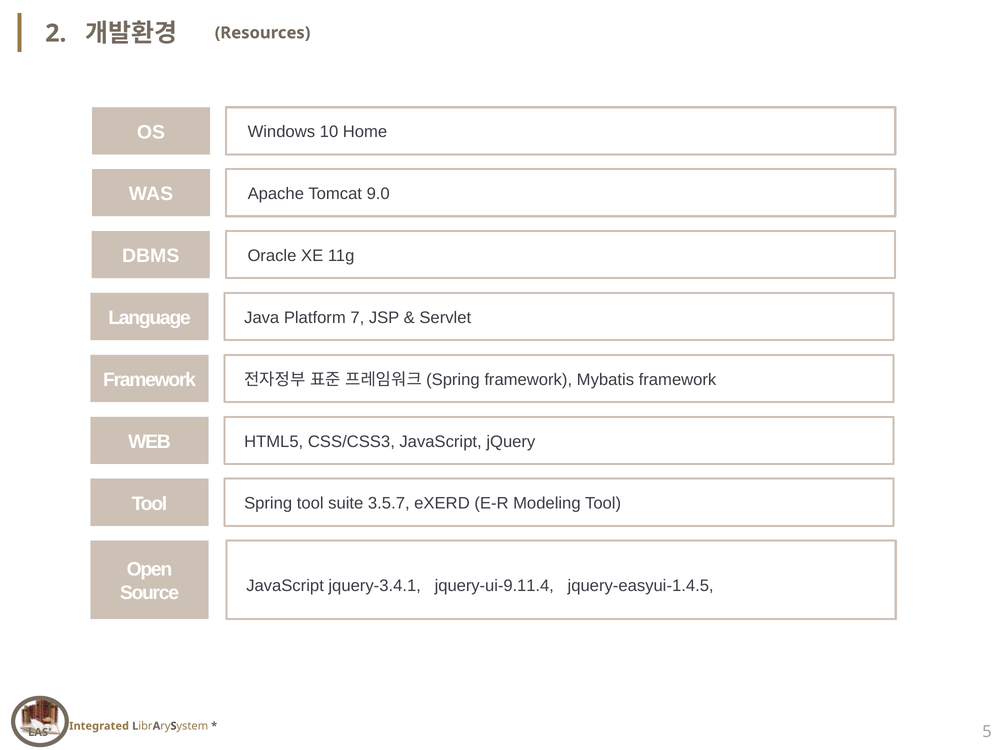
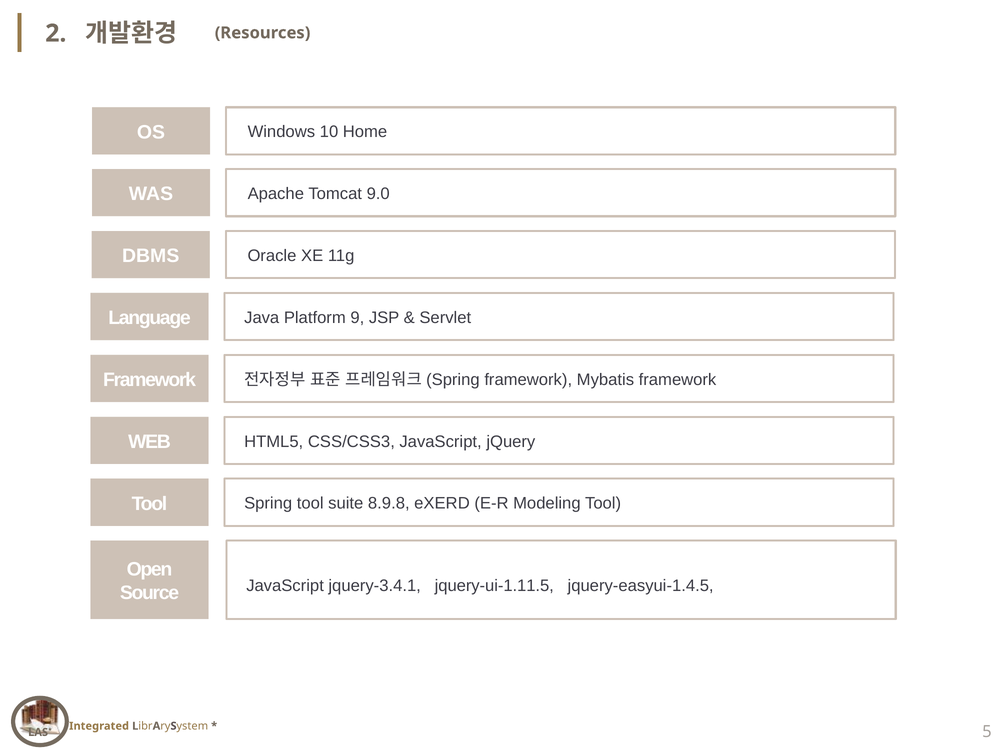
7: 7 -> 9 (357, 318)
3.5.7: 3.5.7 -> 8.9.8 (389, 503)
jquery-ui-9.11.4: jquery-ui-9.11.4 -> jquery-ui-1.11.5 (494, 586)
